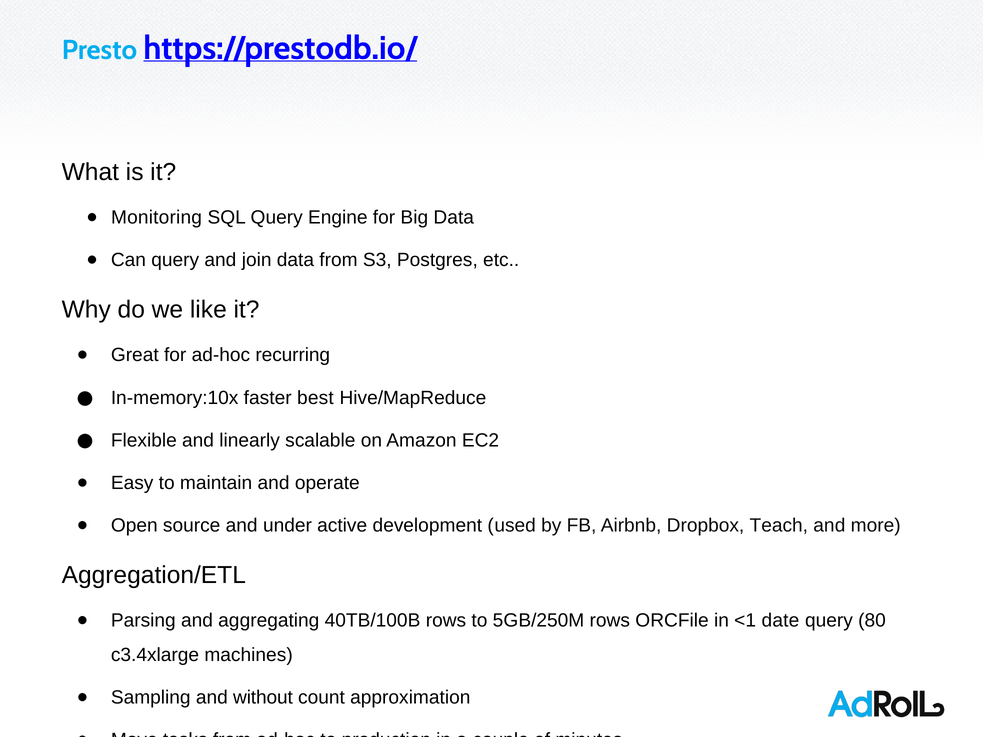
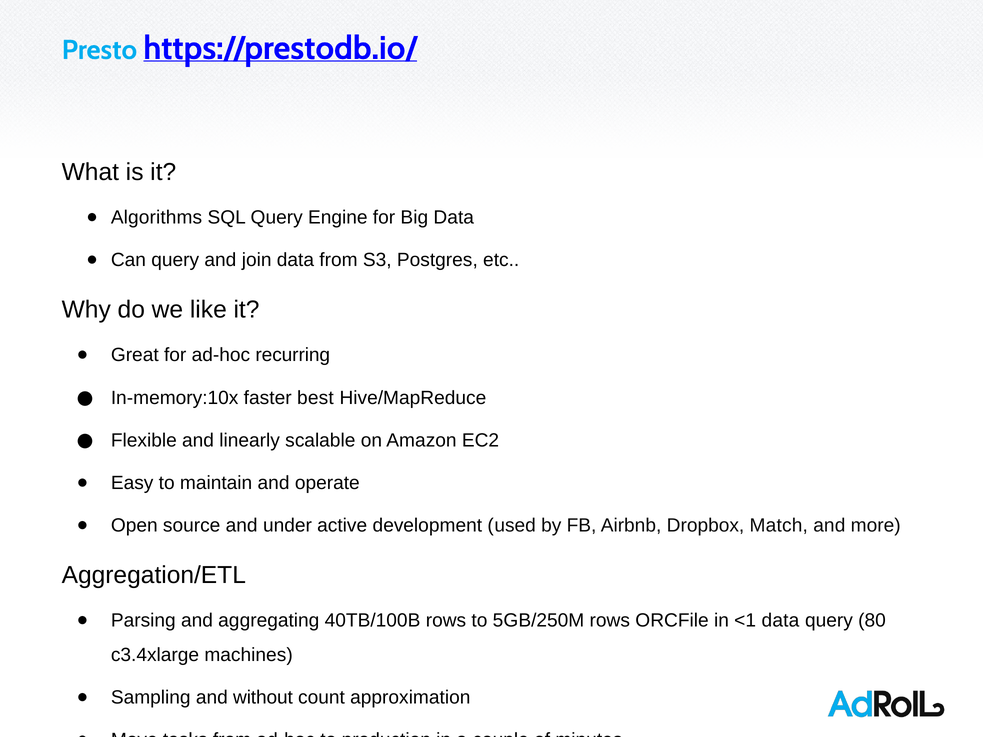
Monitoring: Monitoring -> Algorithms (157, 218)
Teach: Teach -> Match (779, 526)
<1 date: date -> data (780, 621)
